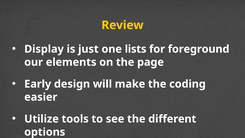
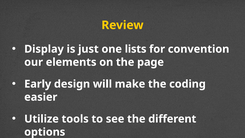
foreground: foreground -> convention (199, 49)
